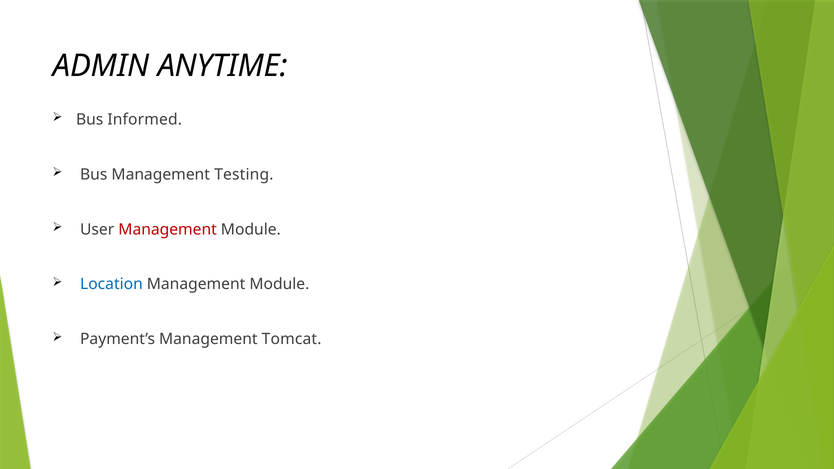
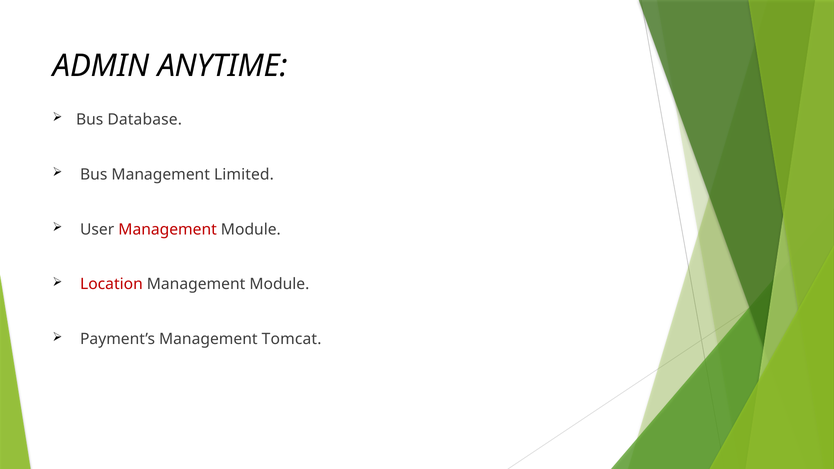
Informed: Informed -> Database (145, 120)
Testing: Testing -> Limited (244, 175)
Location colour: blue -> red (111, 284)
